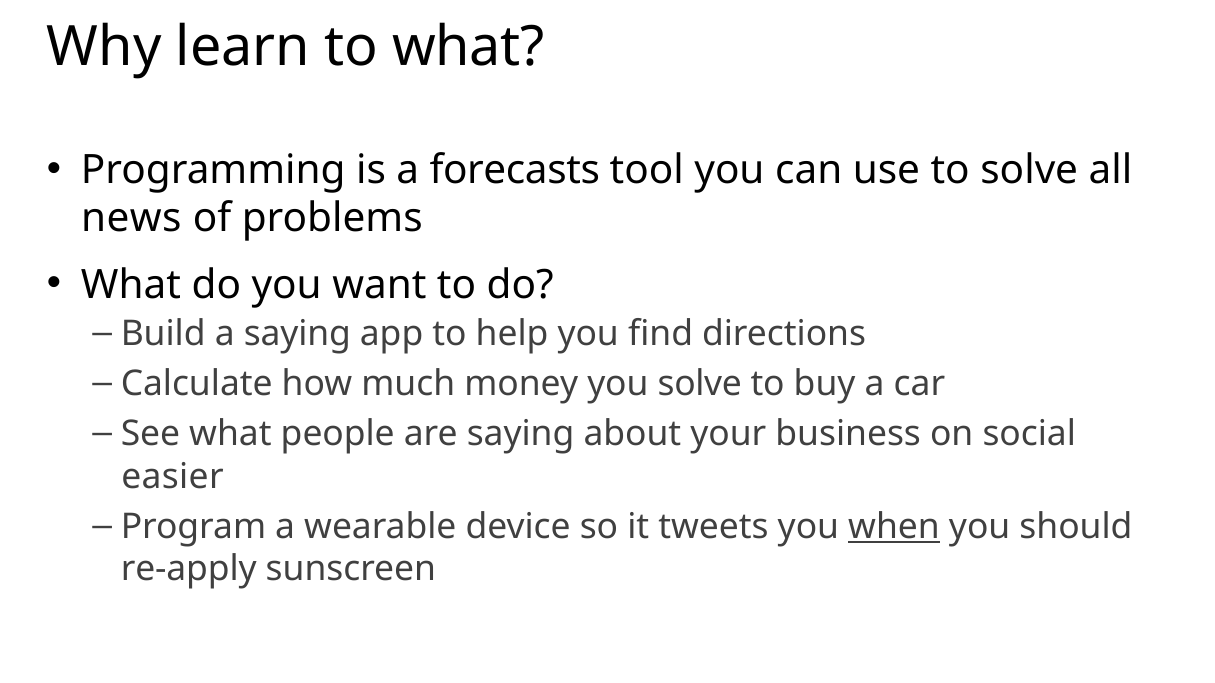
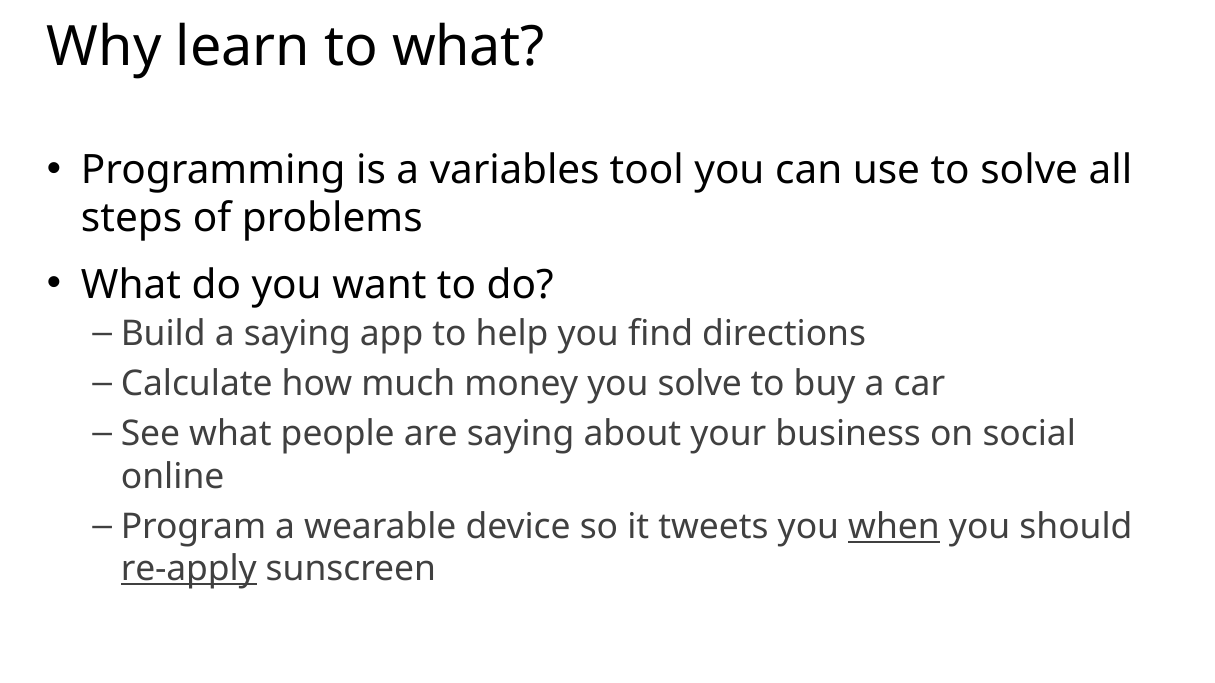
forecasts: forecasts -> variables (515, 170)
news: news -> steps (132, 219)
easier: easier -> online (173, 477)
re-apply underline: none -> present (189, 569)
